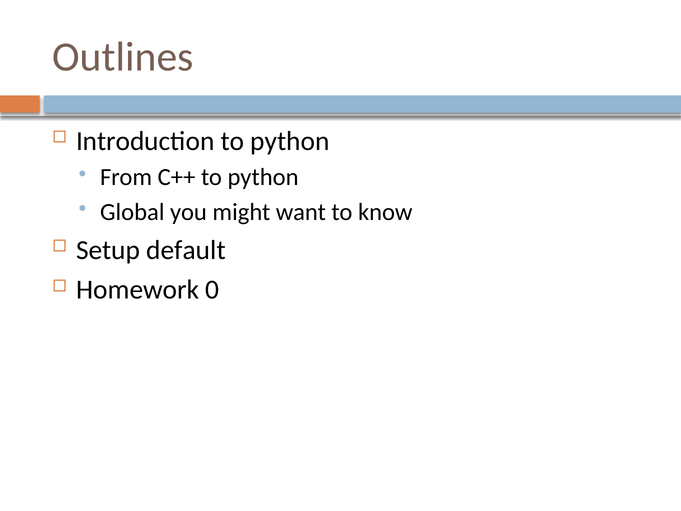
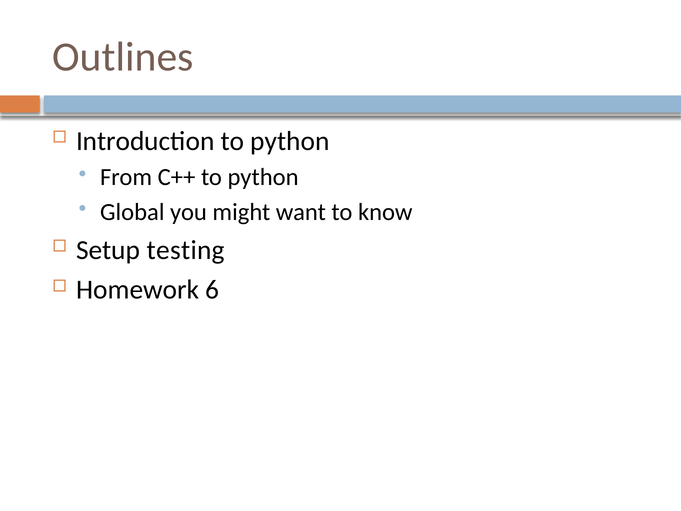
default: default -> testing (186, 250)
0: 0 -> 6 (212, 289)
